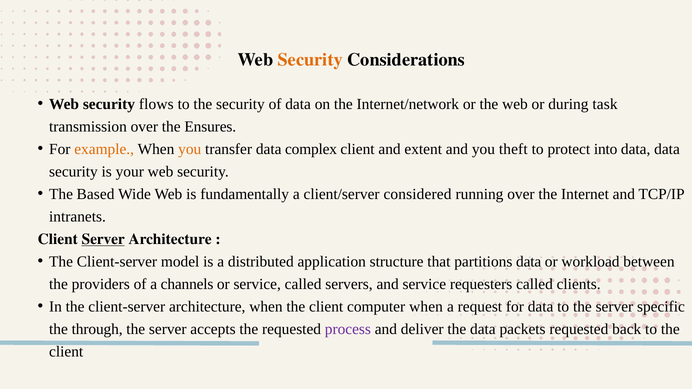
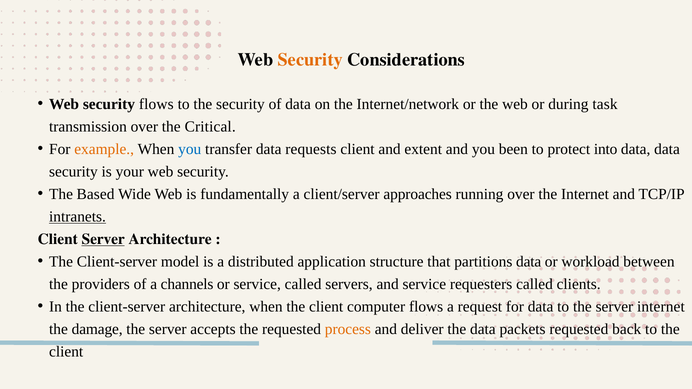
Ensures: Ensures -> Critical (210, 127)
you colour: orange -> blue (190, 149)
complex: complex -> requests (311, 149)
theft: theft -> been (513, 149)
considered: considered -> approaches (418, 194)
intranets underline: none -> present (77, 217)
computer when: when -> flows (426, 307)
server specific: specific -> internet (661, 307)
through: through -> damage (97, 329)
process colour: purple -> orange (348, 329)
